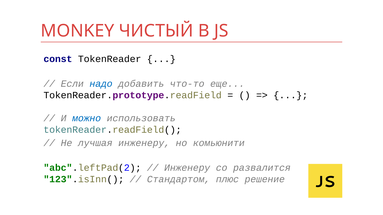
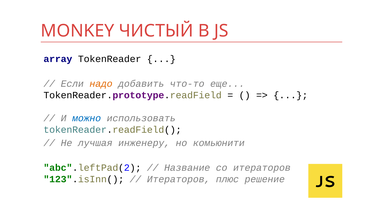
const: const -> array (58, 59)
надо colour: blue -> orange (101, 84)
Инженеру: Инженеру -> Название (187, 168)
со развалится: развалится -> итераторов (262, 168)
Стандартом: Стандартом -> Итераторов (179, 180)
